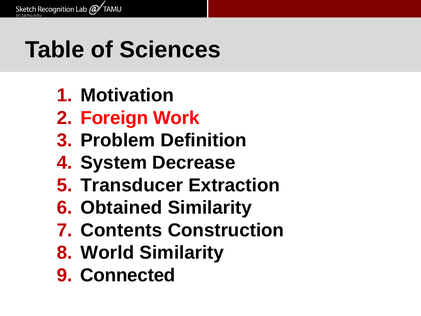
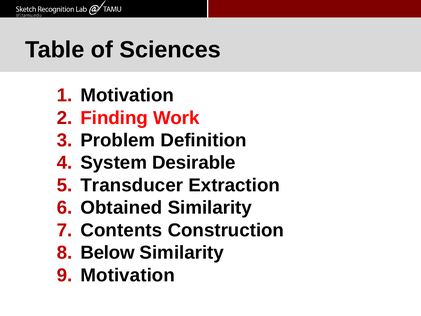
Foreign: Foreign -> Finding (114, 118)
Decrease: Decrease -> Desirable (194, 163)
World: World -> Below (108, 253)
Connected: Connected -> Motivation (128, 275)
